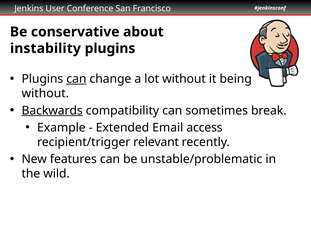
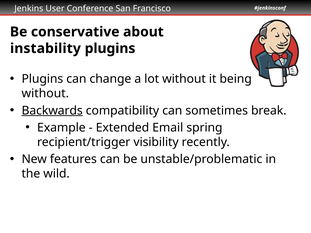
can underline: present -> none (76, 79)
access: access -> spring (204, 128)
relevant: relevant -> visibility (156, 142)
